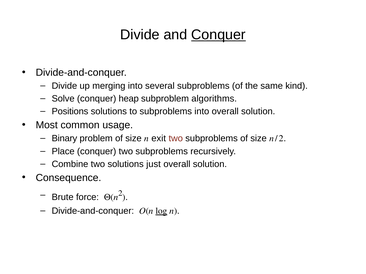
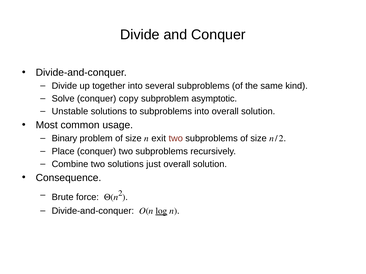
Conquer underline: present -> none (218, 35)
merging: merging -> together (109, 86)
heap: heap -> copy (129, 99)
algorithms: algorithms -> asymptotic (214, 99)
Positions: Positions -> Unstable (70, 112)
